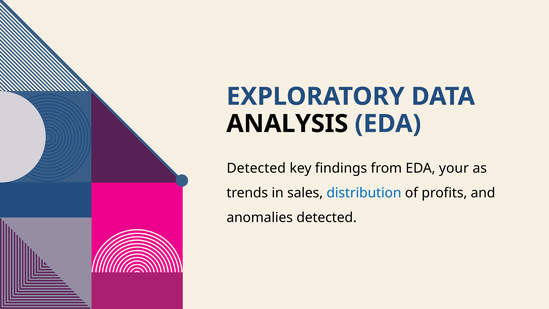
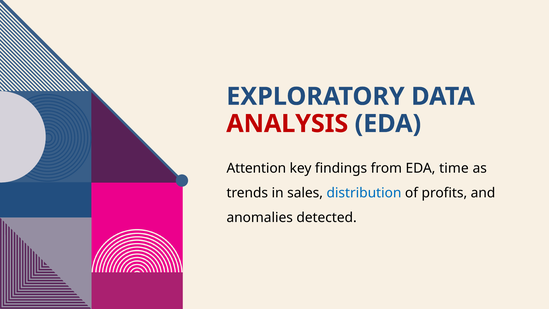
ANALYSIS colour: black -> red (287, 124)
Detected: Detected -> Attention (256, 168)
your: your -> time (454, 168)
